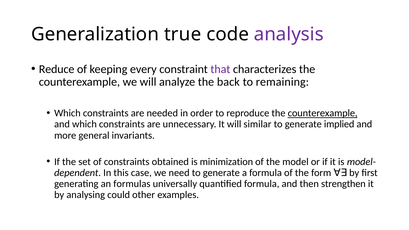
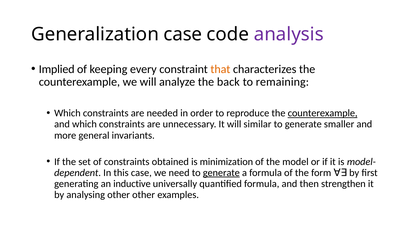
Generalization true: true -> case (183, 34)
Reduce: Reduce -> Implied (57, 69)
that colour: purple -> orange (220, 69)
implied: implied -> smaller (339, 124)
generate underline: none -> present (221, 173)
formulas: formulas -> inductive (132, 184)
analysing could: could -> other (119, 195)
